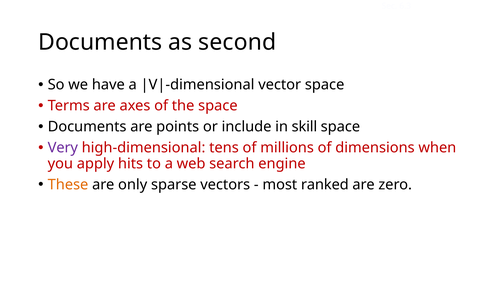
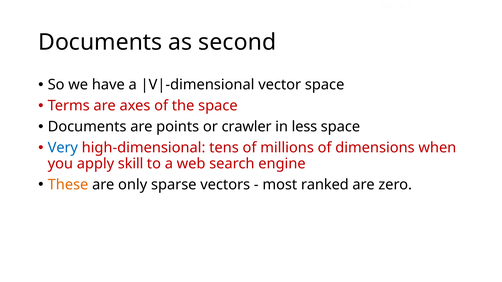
include: include -> crawler (247, 127)
skill: skill -> less (304, 127)
Very colour: purple -> blue (63, 148)
hits: hits -> skill (131, 164)
